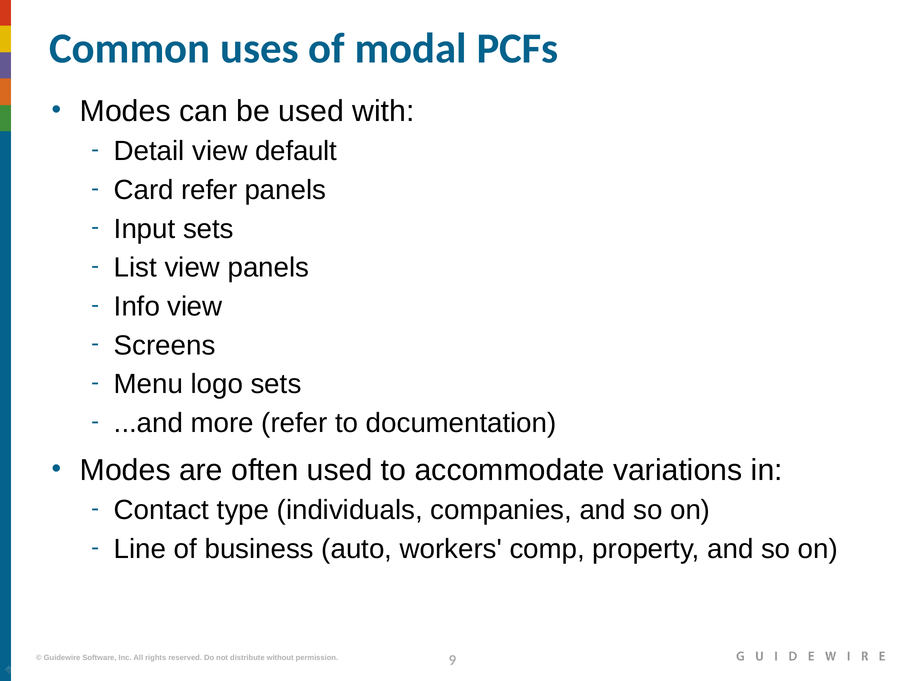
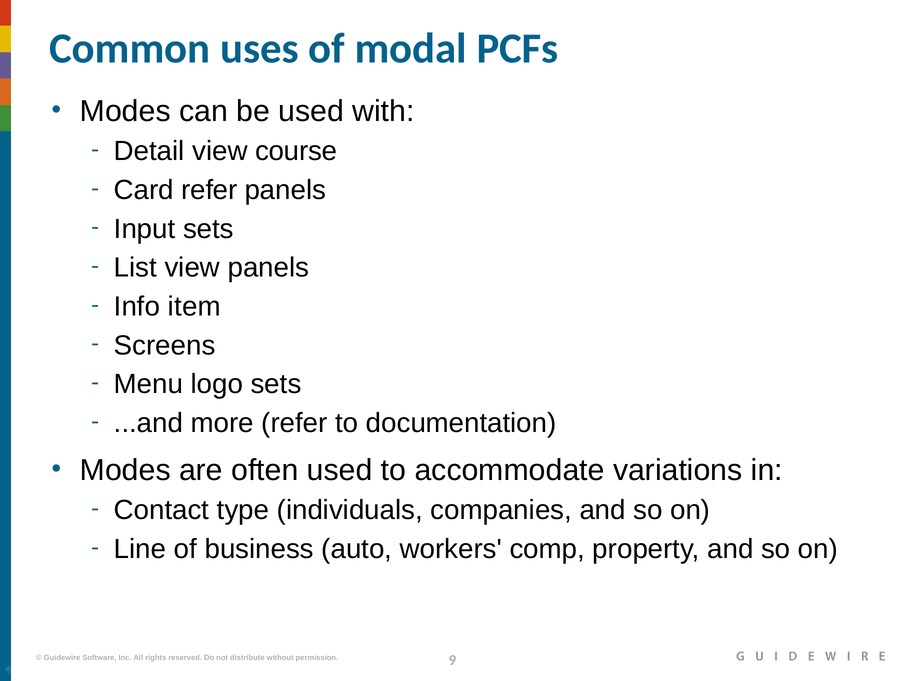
default: default -> course (296, 151)
Info view: view -> item (194, 307)
